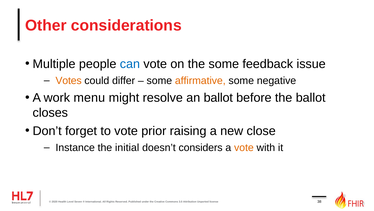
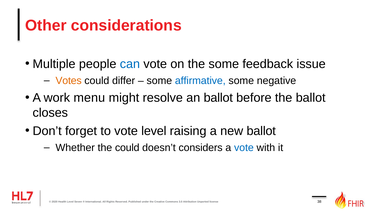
affirmative colour: orange -> blue (200, 81)
vote prior: prior -> level (154, 131)
new close: close -> ballot (261, 131)
Instance: Instance -> Whether (75, 147)
the initial: initial -> could (127, 147)
vote colour: orange -> blue (244, 147)
